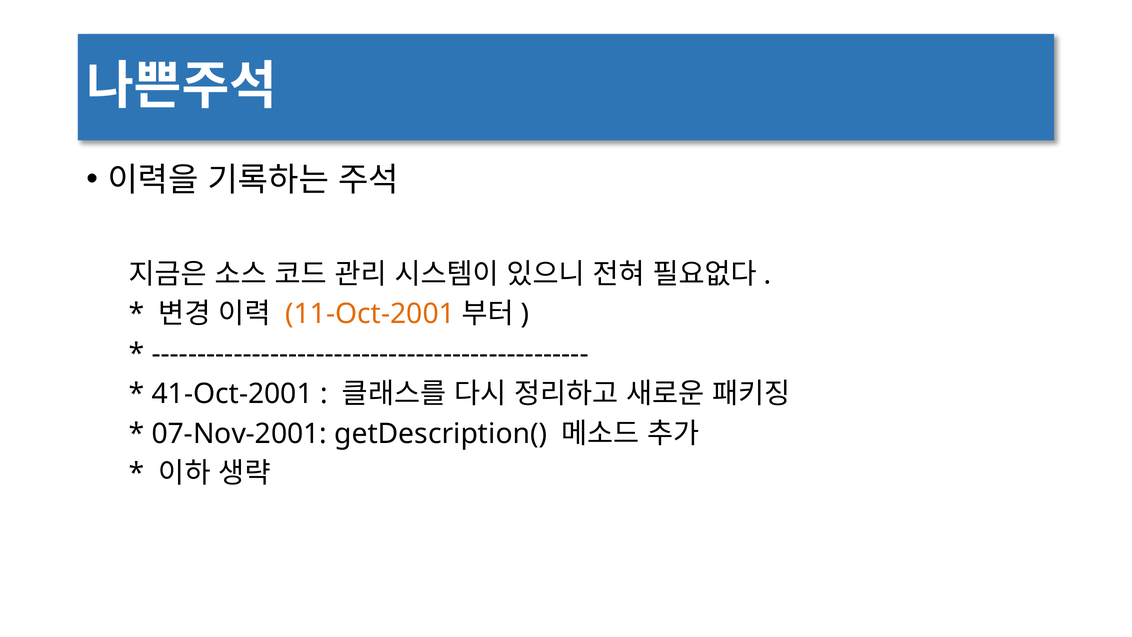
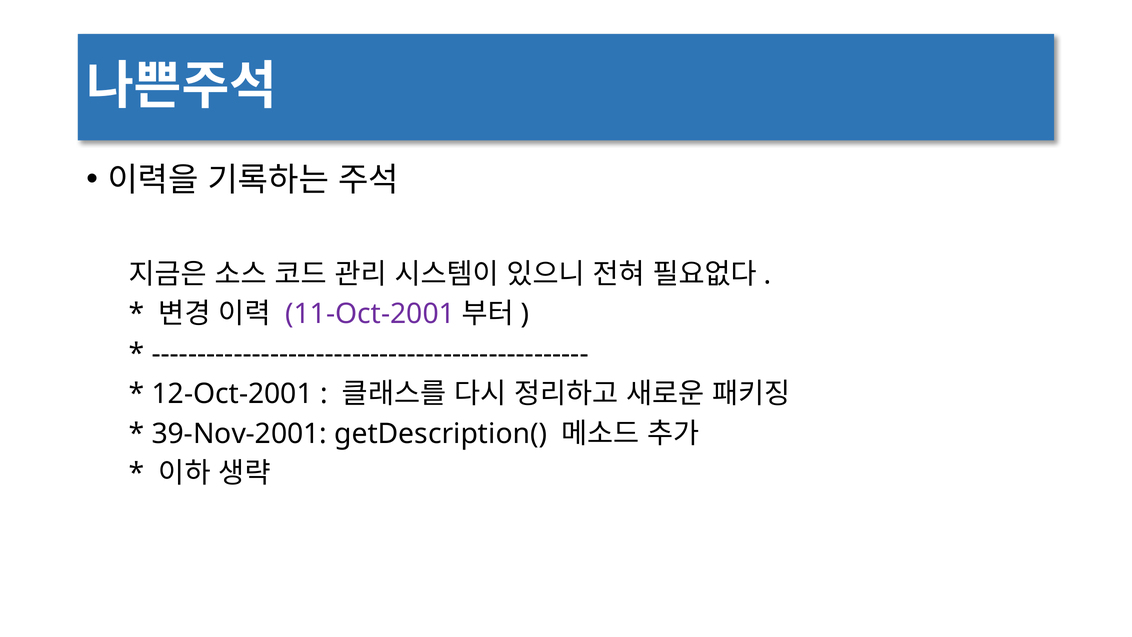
11-Oct-2001 colour: orange -> purple (370, 314)
41-Oct-2001: 41-Oct-2001 -> 12-Oct-2001 (232, 394)
07-Nov-2001: 07-Nov-2001 -> 39-Nov-2001 (239, 434)
